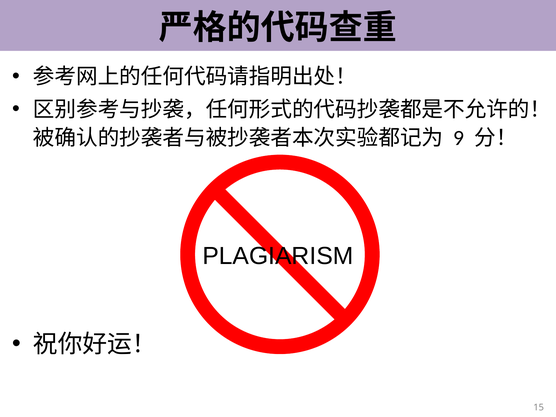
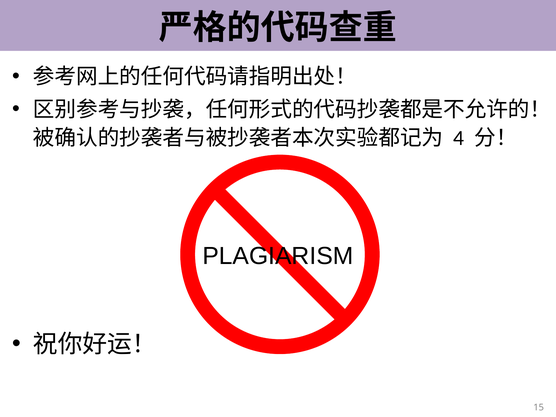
9: 9 -> 4 (459, 138)
